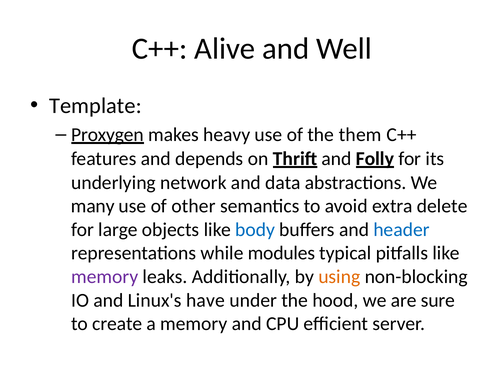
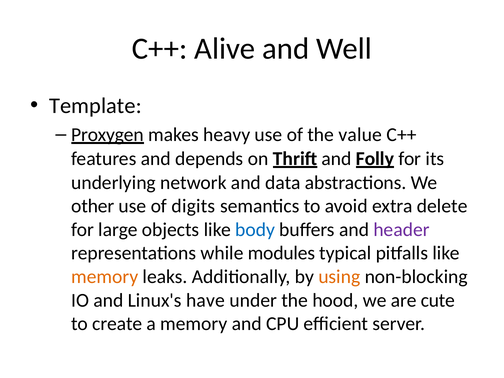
them: them -> value (360, 135)
many: many -> other (93, 206)
other: other -> digits (193, 206)
header colour: blue -> purple (401, 230)
memory colour: purple -> orange (105, 277)
sure: sure -> cute (438, 300)
